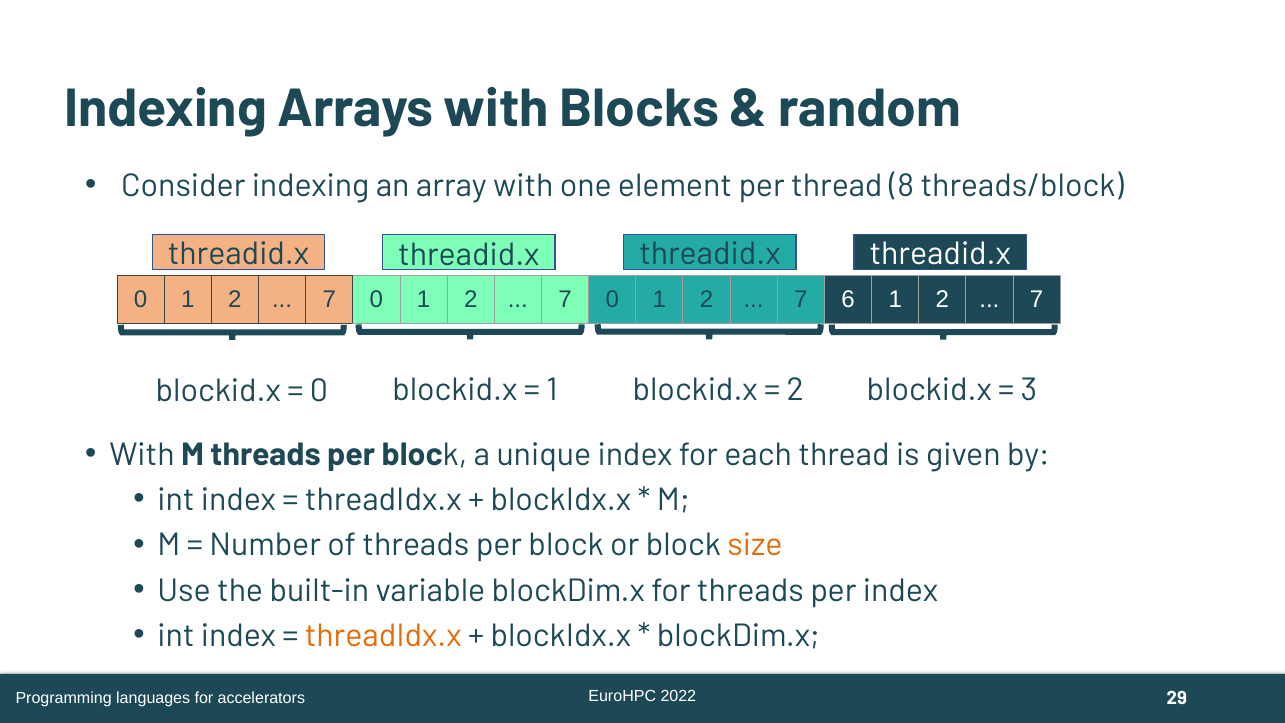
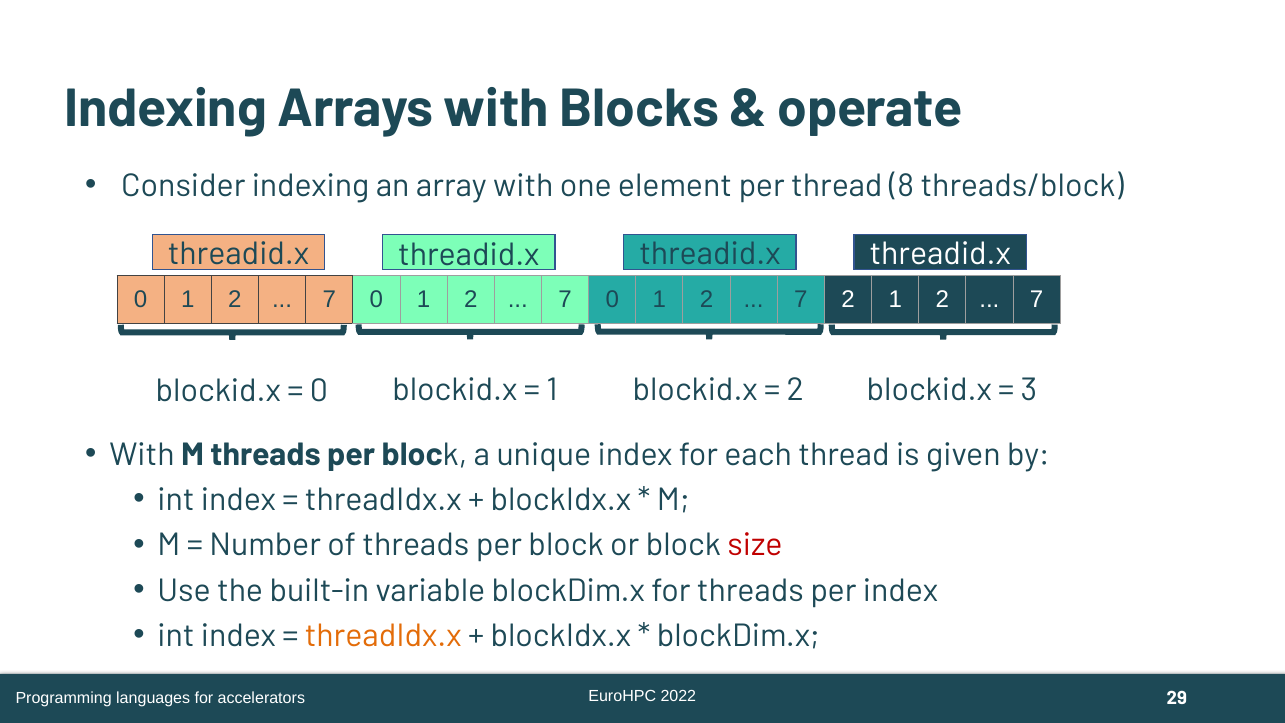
random: random -> operate (870, 109)
7 6: 6 -> 2 (848, 300)
size colour: orange -> red (755, 545)
